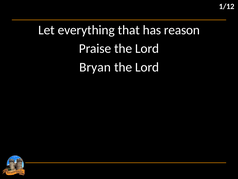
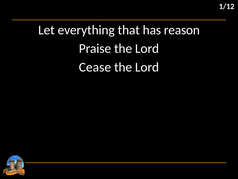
Bryan: Bryan -> Cease (95, 67)
